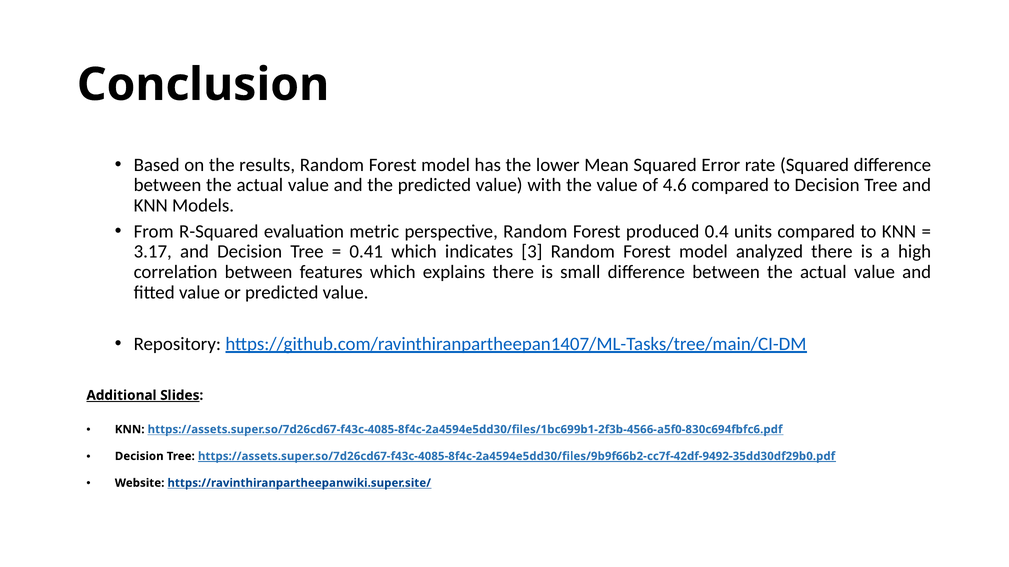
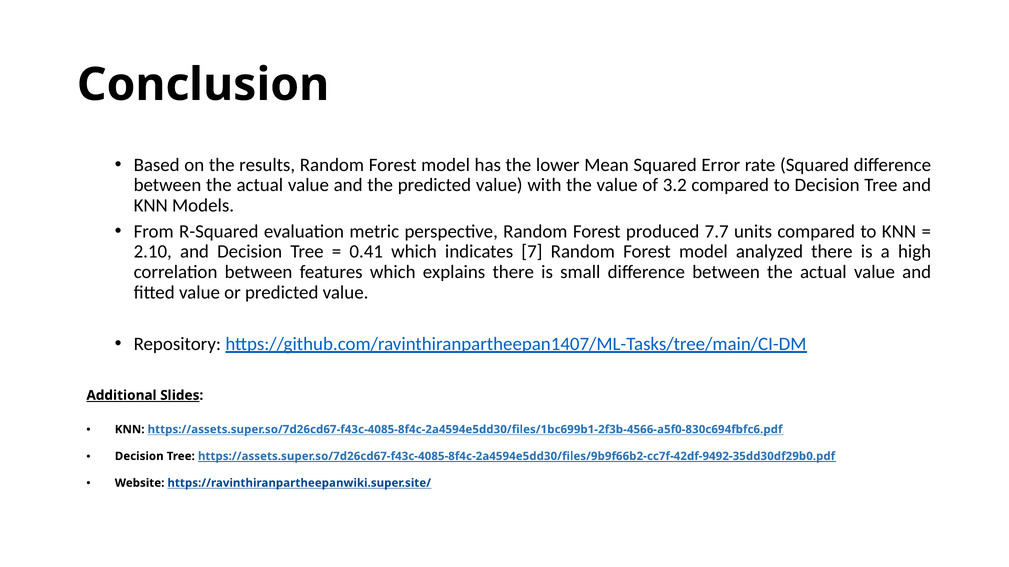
4.6: 4.6 -> 3.2 (675, 185)
0.4: 0.4 -> 7.7 (717, 232)
3.17: 3.17 -> 2.10 (153, 252)
3: 3 -> 7 (532, 252)
